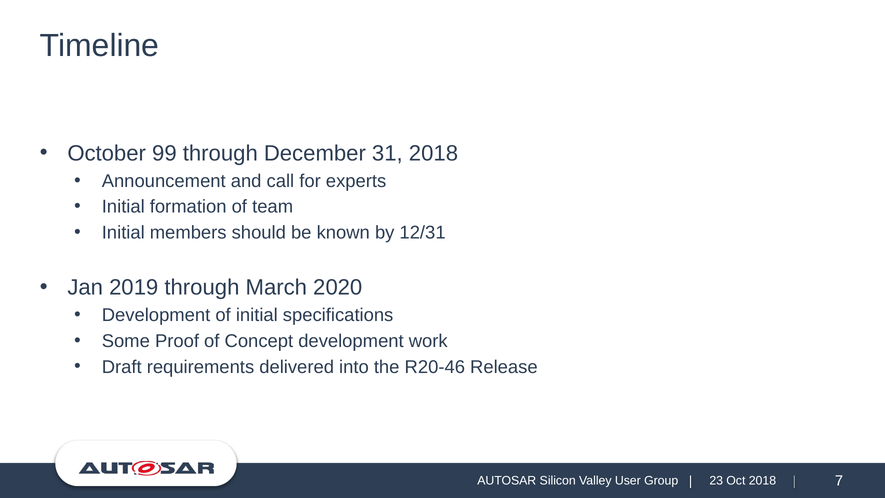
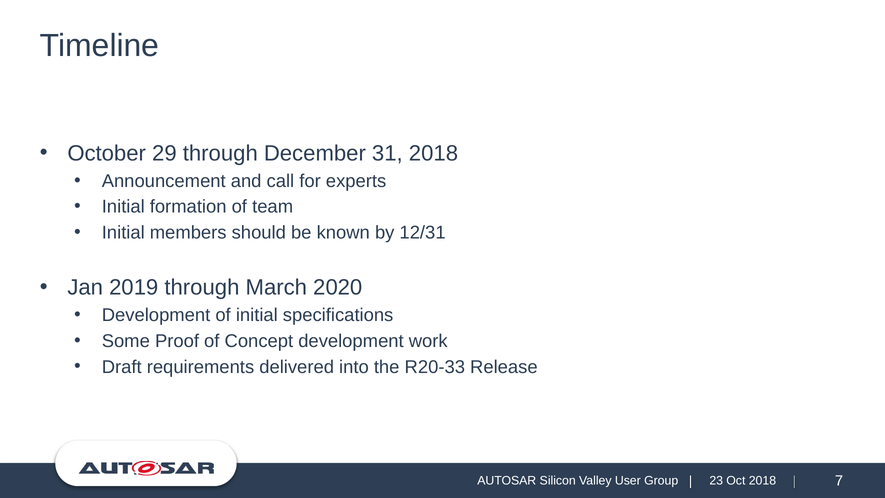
99: 99 -> 29 (164, 153)
R20-46: R20-46 -> R20-33 (435, 367)
